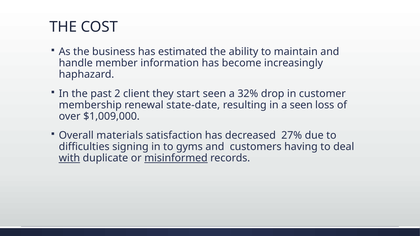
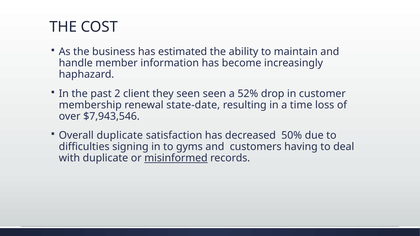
they start: start -> seen (188, 94)
32%: 32% -> 52% (248, 94)
a seen: seen -> time (301, 105)
$1,009,000: $1,009,000 -> $7,943,546 (111, 116)
Overall materials: materials -> duplicate (120, 136)
27%: 27% -> 50% (292, 136)
with underline: present -> none (69, 158)
